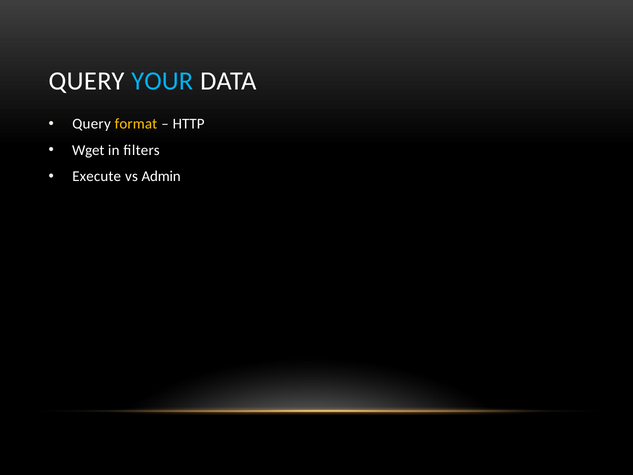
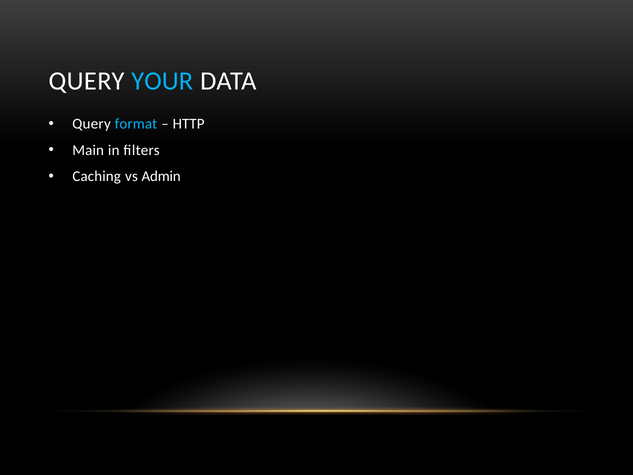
format colour: yellow -> light blue (136, 124)
Wget: Wget -> Main (88, 150)
Execute: Execute -> Caching (97, 176)
